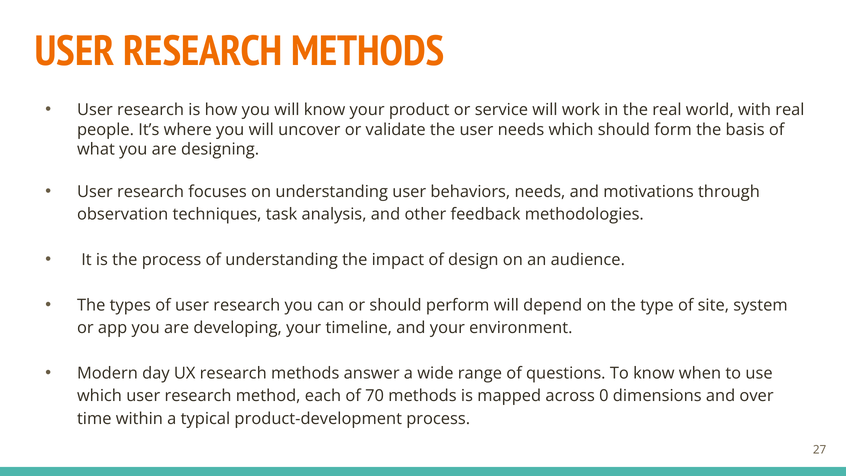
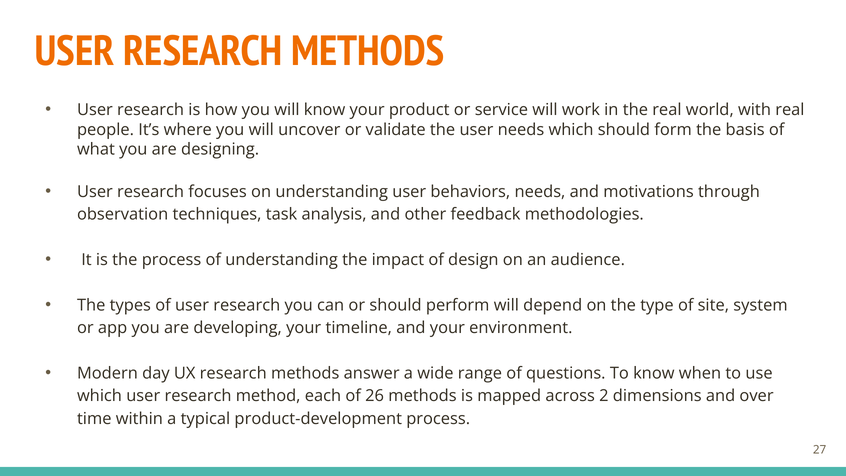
70: 70 -> 26 (375, 396)
0: 0 -> 2 (604, 396)
